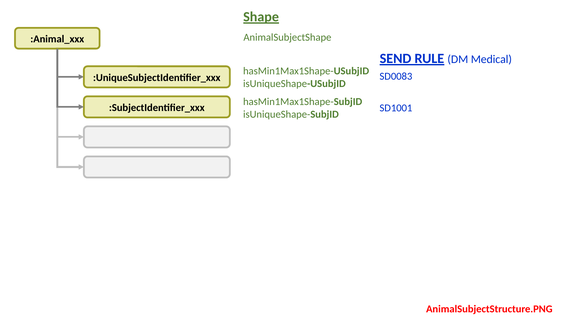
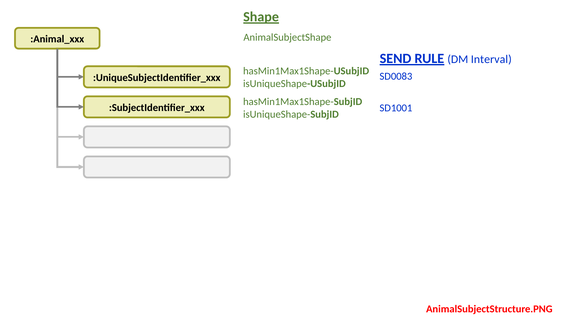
Medical: Medical -> Interval (491, 59)
